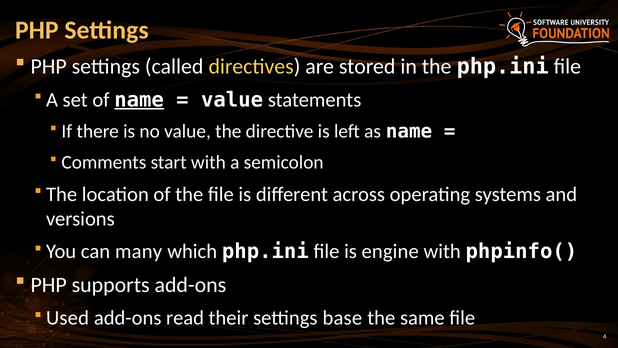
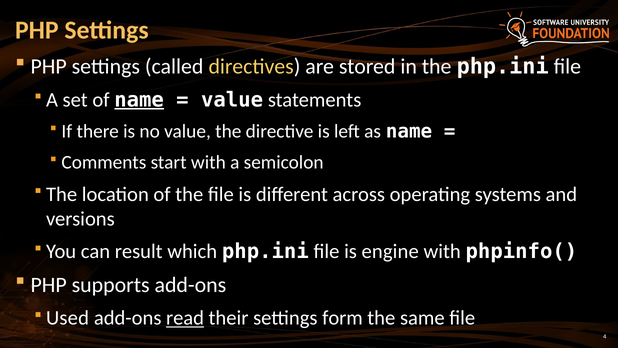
many: many -> result (139, 251)
read underline: none -> present (185, 318)
base: base -> form (342, 318)
